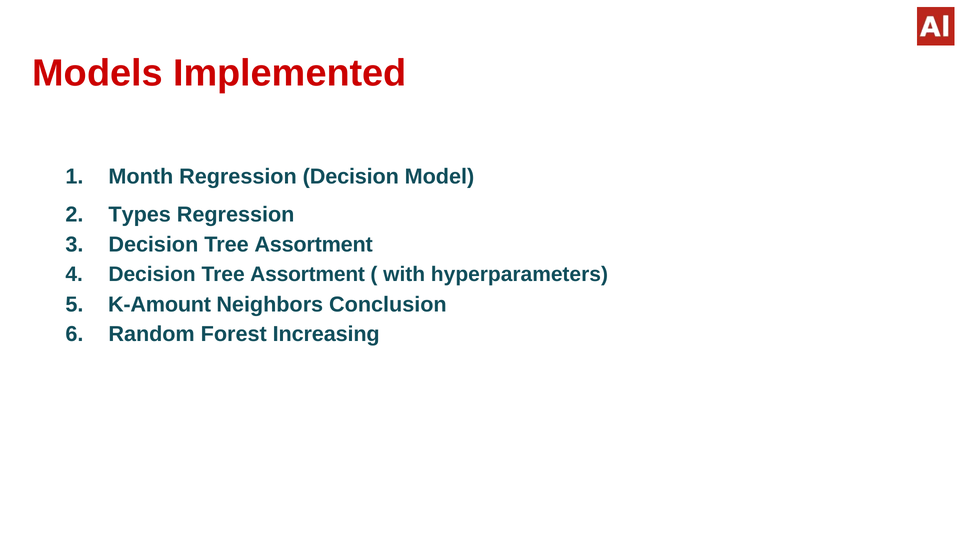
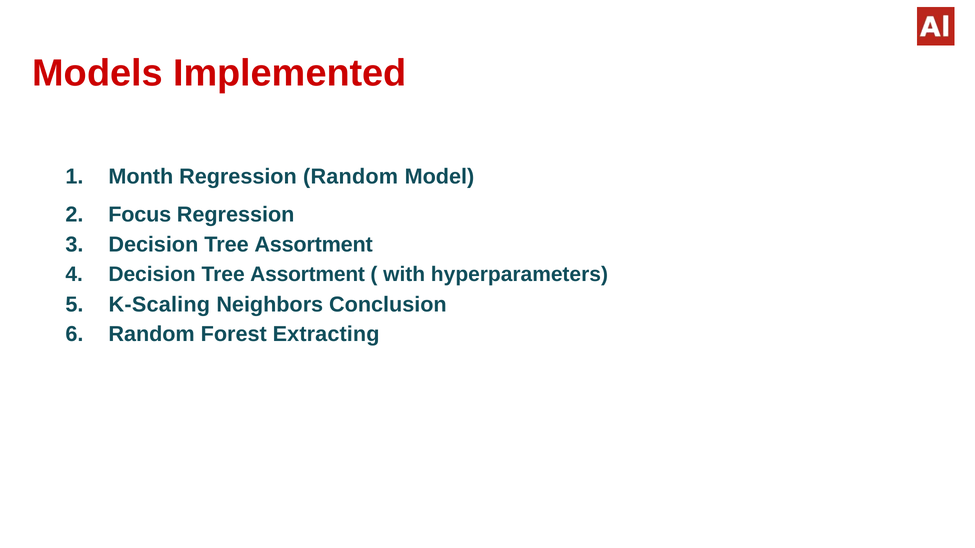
Regression Decision: Decision -> Random (351, 177)
Types: Types -> Focus (140, 215)
K-Amount: K-Amount -> K-Scaling (159, 305)
Increasing: Increasing -> Extracting (326, 335)
